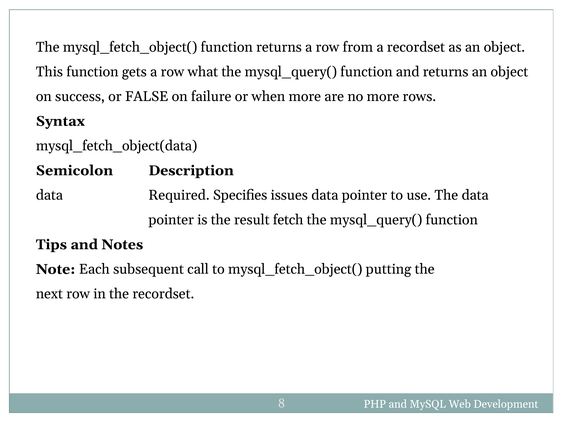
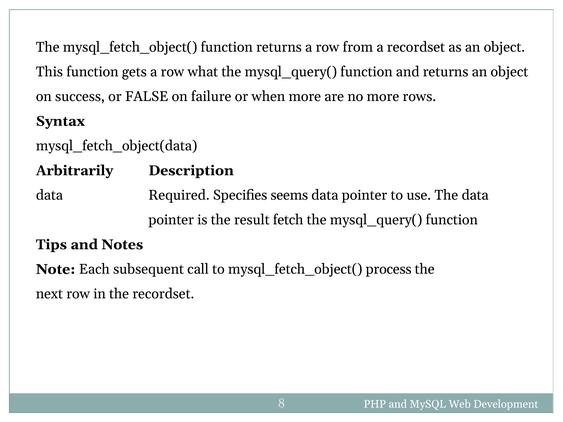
Semicolon: Semicolon -> Arbitrarily (75, 171)
issues: issues -> seems (289, 195)
putting: putting -> process (389, 269)
